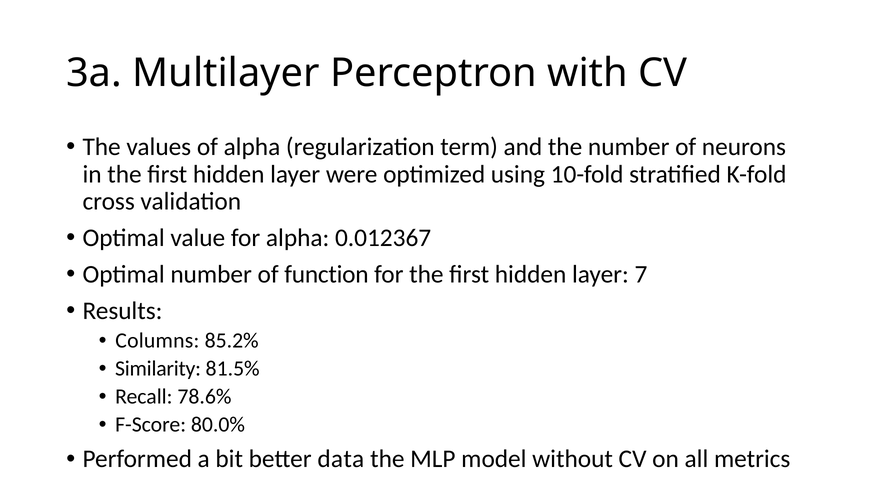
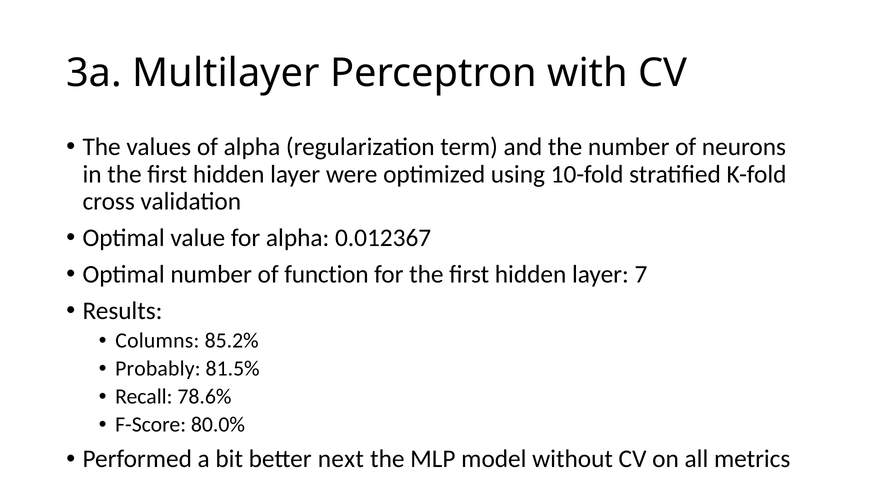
Similarity: Similarity -> Probably (158, 369)
data: data -> next (341, 459)
